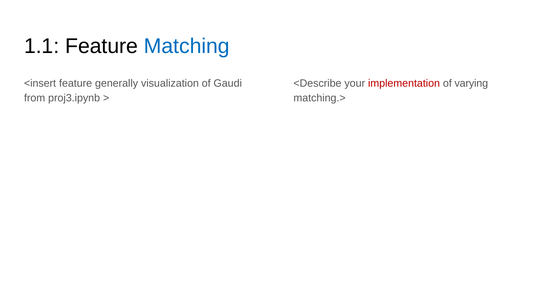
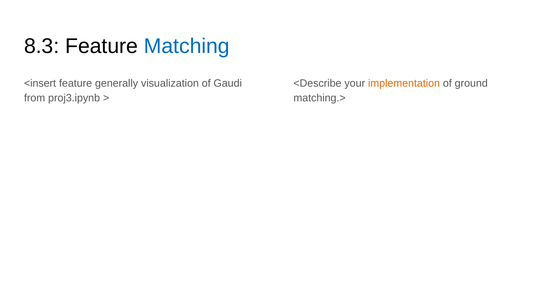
1.1: 1.1 -> 8.3 (42, 46)
implementation colour: red -> orange (404, 83)
varying: varying -> ground (471, 83)
